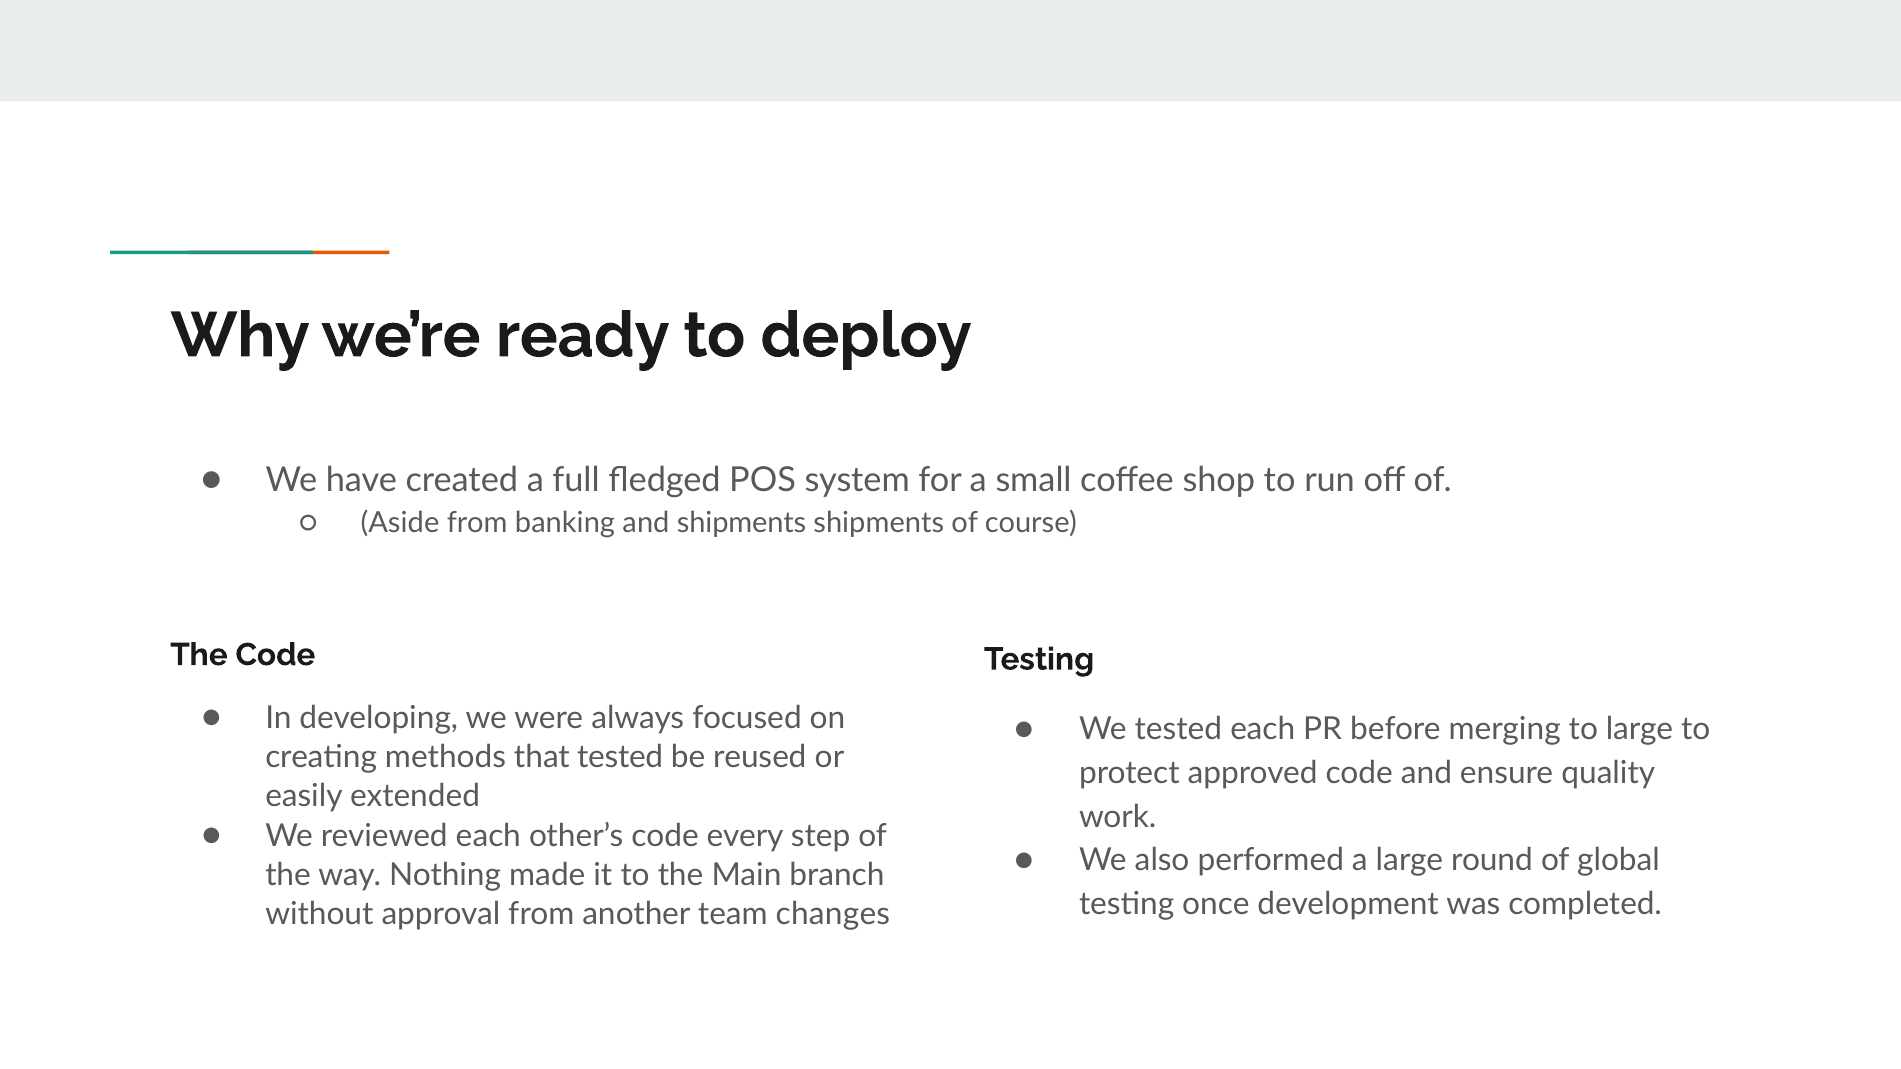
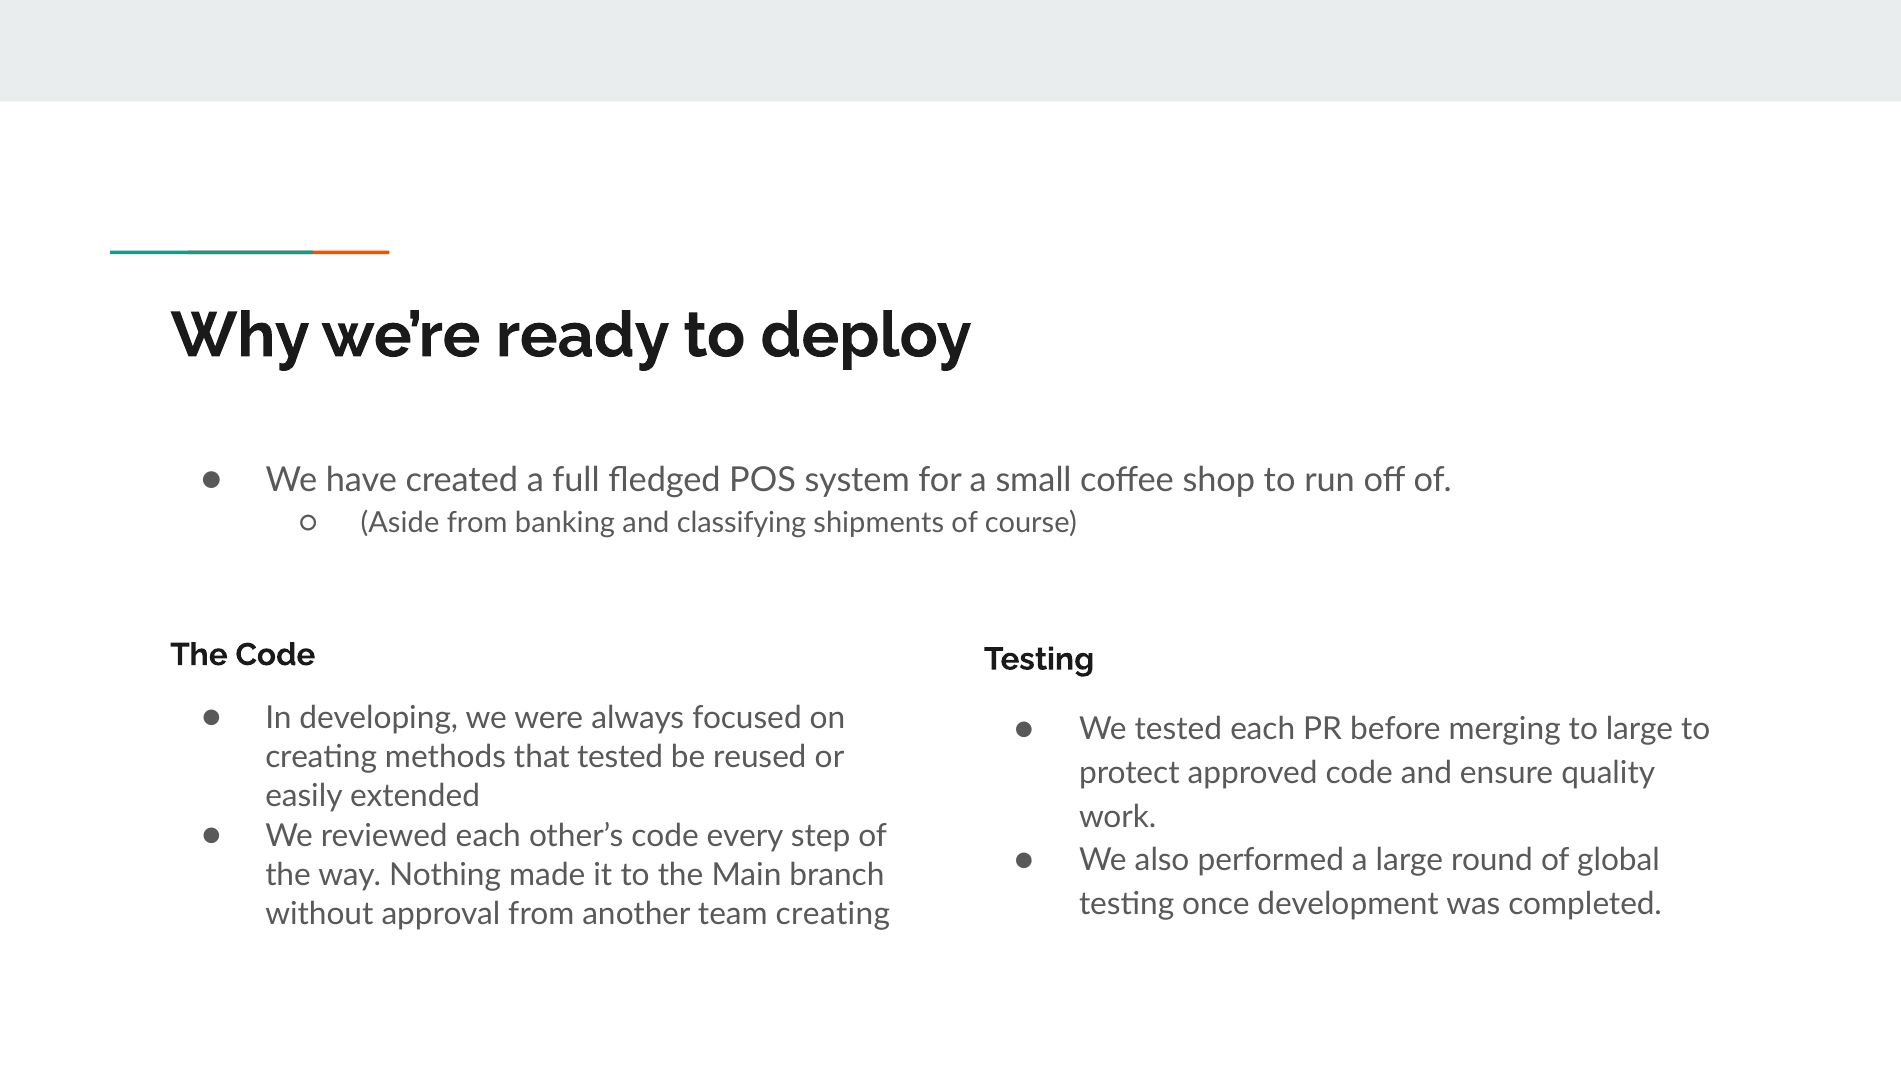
and shipments: shipments -> classifying (742, 523)
team changes: changes -> creating (833, 914)
